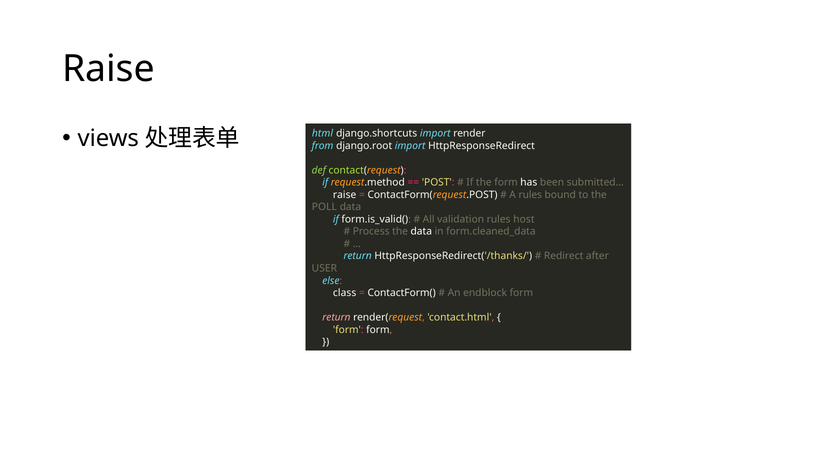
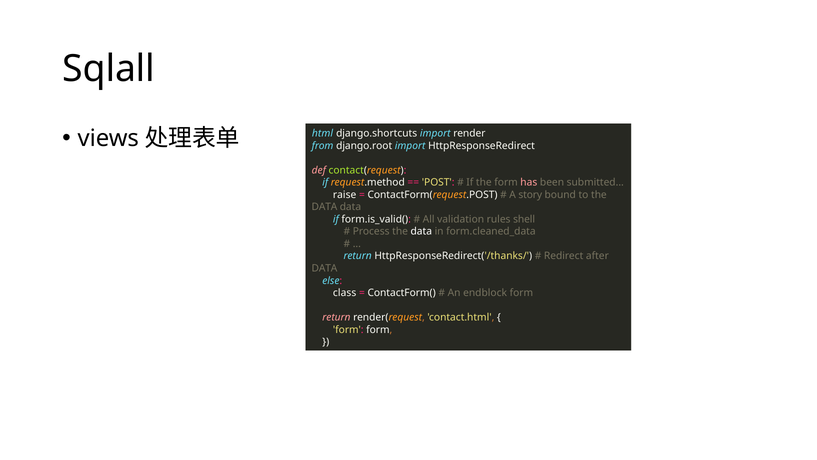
Raise: Raise -> Sqlall (109, 69)
def colour: light green -> pink (319, 170)
has colour: white -> pink (529, 182)
A rules: rules -> story (530, 195)
POLL: POLL -> DATA (324, 207)
host: host -> shell (524, 219)
USER: USER -> DATA (324, 268)
